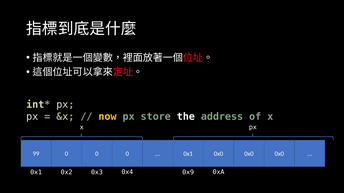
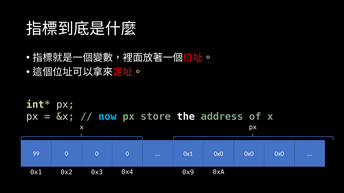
now colour: yellow -> light blue (107, 117)
